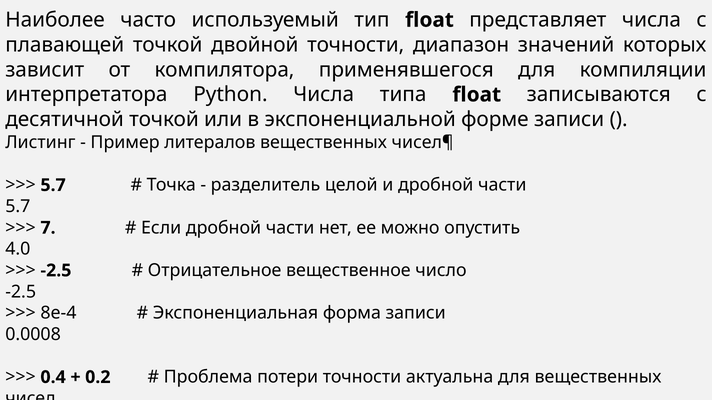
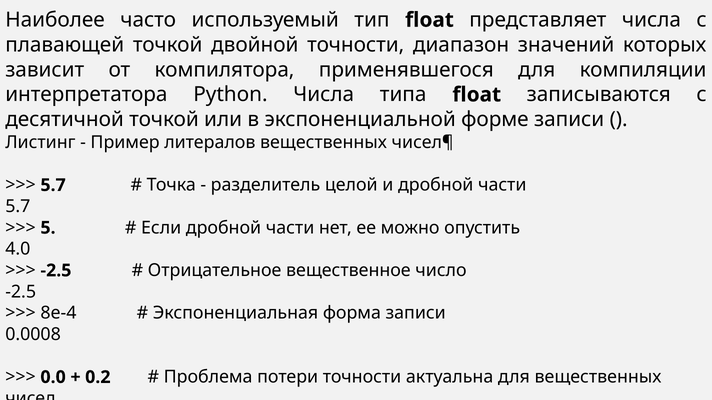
7: 7 -> 5 (48, 228)
0.4: 0.4 -> 0.0 (53, 378)
